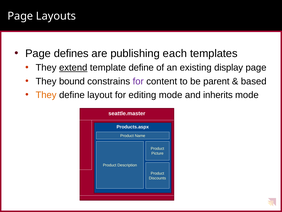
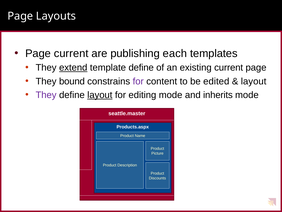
Page defines: defines -> current (71, 53)
existing display: display -> current (229, 67)
parent: parent -> edited (216, 81)
based: based -> layout (254, 81)
They colour: orange -> purple (46, 95)
layout underline: none -> present (100, 95)
